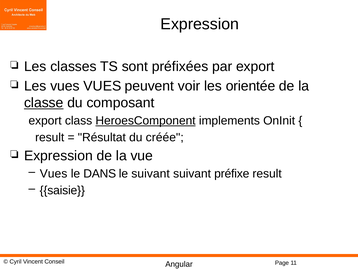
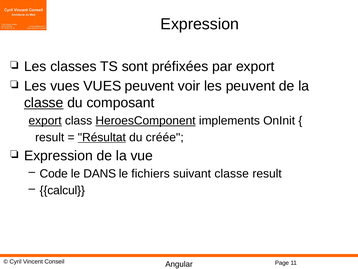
les orientée: orientée -> peuvent (250, 86)
export underline: none -> present (45, 120)
Résultat underline: none -> present (102, 137)
Vues: Vues -> Code (54, 173)
le suivant: suivant -> fichiers (151, 173)
suivant préfixe: préfixe -> classe (232, 173)
saisie: saisie -> calcul (62, 190)
